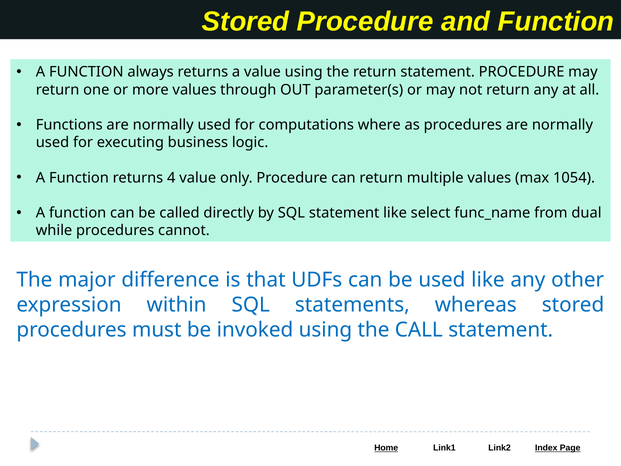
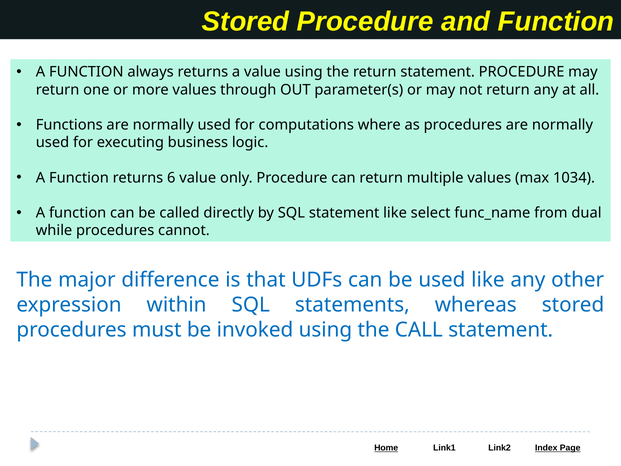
4: 4 -> 6 (171, 178)
1054: 1054 -> 1034 (574, 178)
